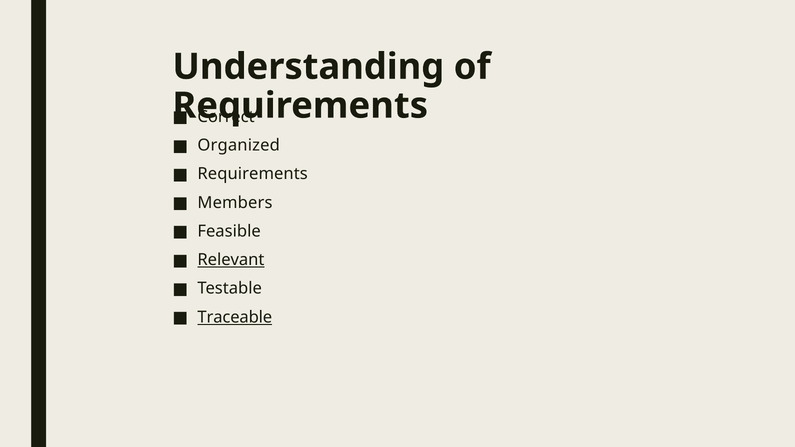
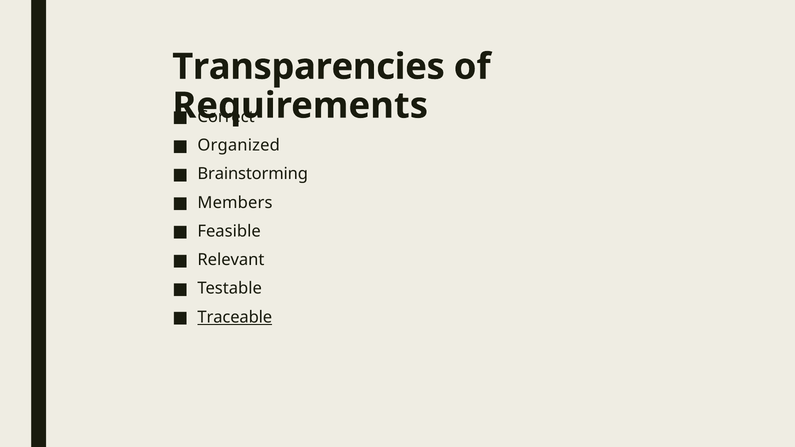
Understanding: Understanding -> Transparencies (309, 67)
Requirements: Requirements -> Brainstorming (253, 174)
Relevant underline: present -> none (231, 260)
